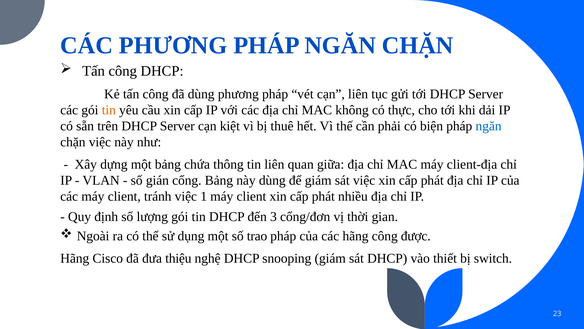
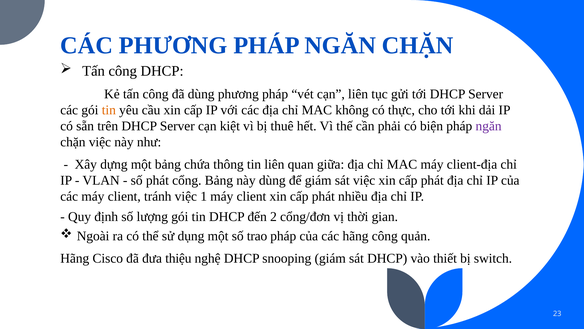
ngăn colour: blue -> purple (489, 126)
số gián: gián -> phát (157, 180)
3: 3 -> 2 (273, 217)
được: được -> quản (416, 236)
